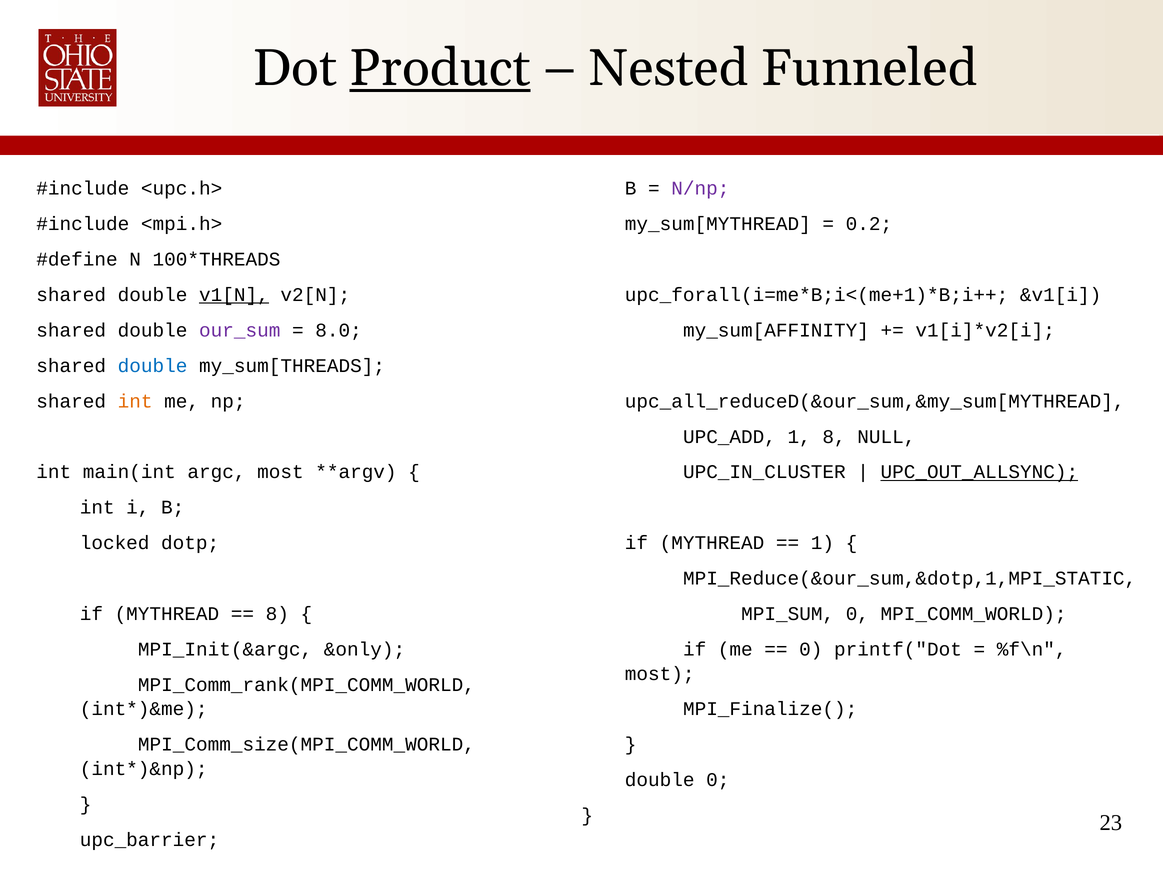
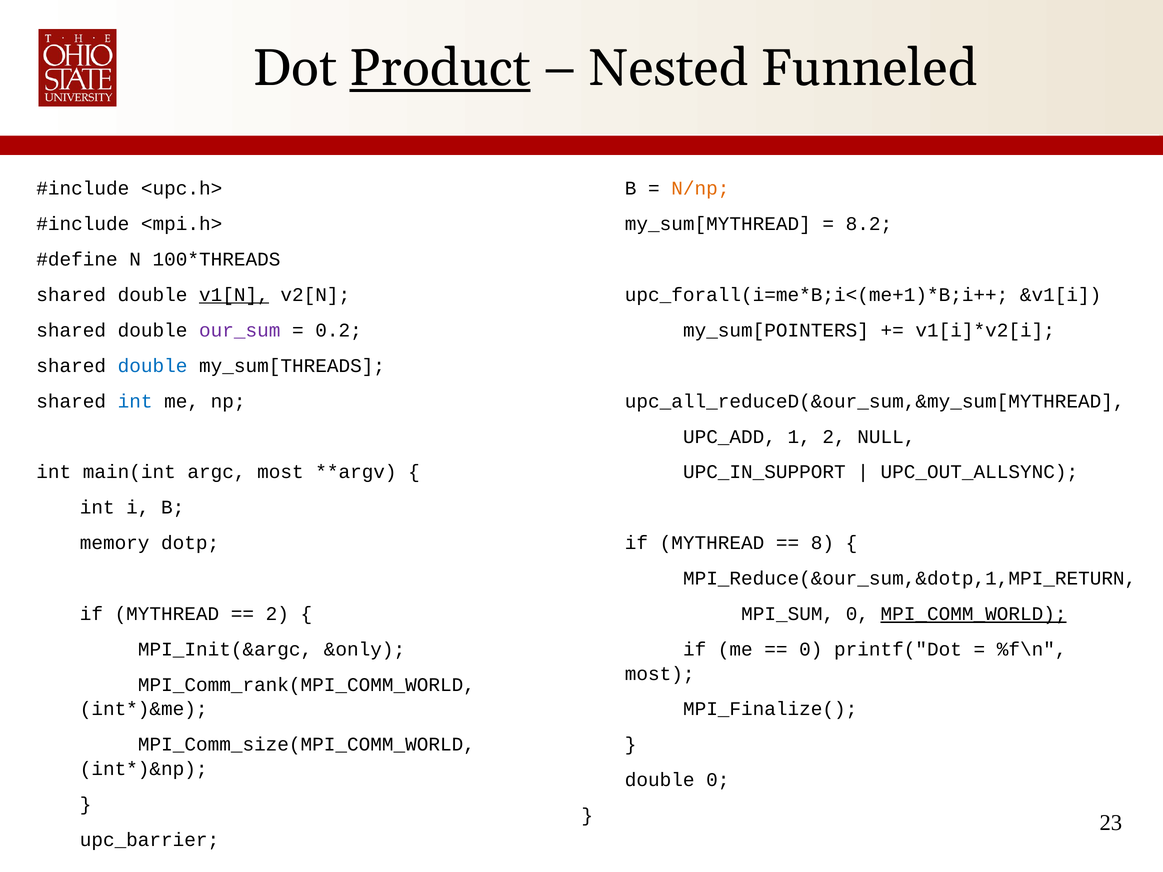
N/np colour: purple -> orange (700, 188)
0.2: 0.2 -> 8.2 (869, 224)
8.0: 8.0 -> 0.2 (339, 330)
my_sum[AFFINITY: my_sum[AFFINITY -> my_sum[POINTERS (776, 330)
int colour: orange -> blue (135, 401)
1 8: 8 -> 2 (834, 437)
UPC_IN_CLUSTER: UPC_IN_CLUSTER -> UPC_IN_SUPPORT (764, 472)
UPC_OUT_ALLSYNC underline: present -> none (979, 472)
locked: locked -> memory (115, 543)
1: 1 -> 8 (822, 543)
MPI_Reduce(&our_sum,&dotp,1,MPI_STATIC: MPI_Reduce(&our_sum,&dotp,1,MPI_STATIC -> MPI_Reduce(&our_sum,&dotp,1,MPI_RETURN (910, 579)
8: 8 -> 2 (277, 614)
MPI_COMM_WORLD underline: none -> present (974, 614)
